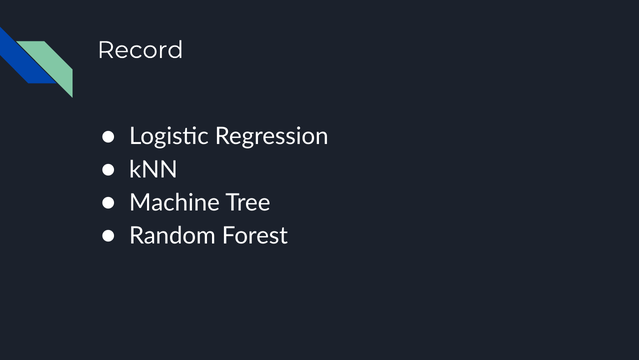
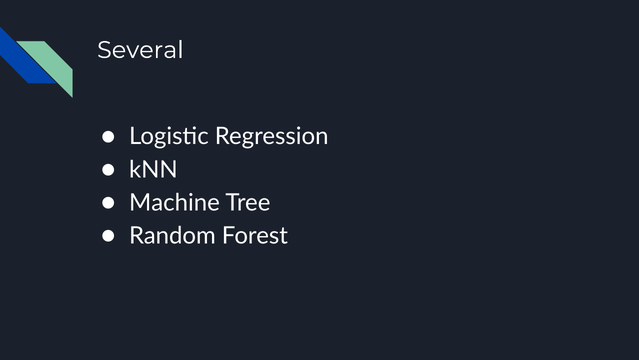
Record: Record -> Several (140, 50)
